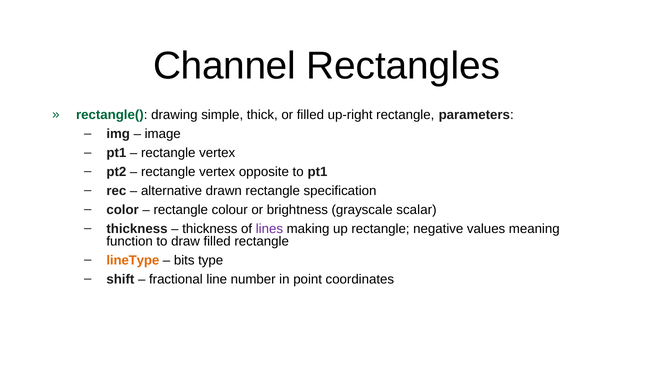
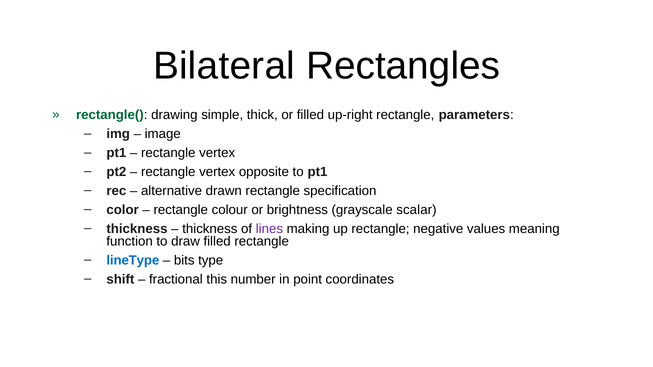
Channel: Channel -> Bilateral (224, 66)
lineType colour: orange -> blue (133, 261)
line: line -> this (217, 280)
